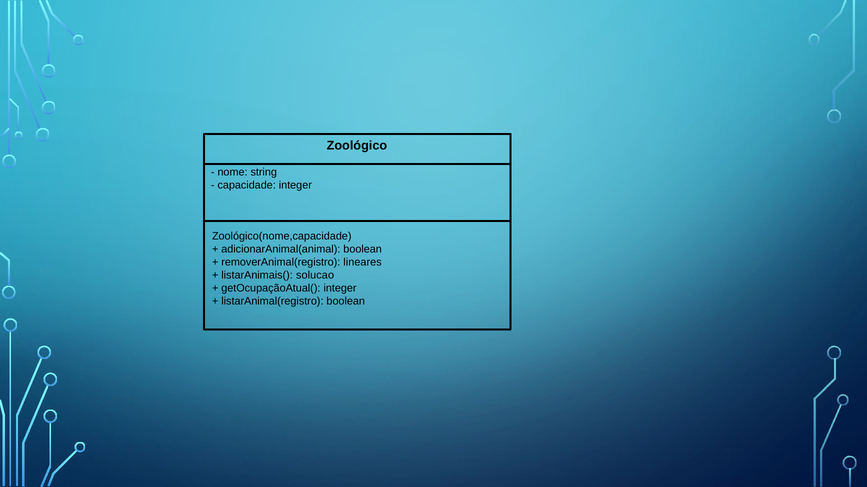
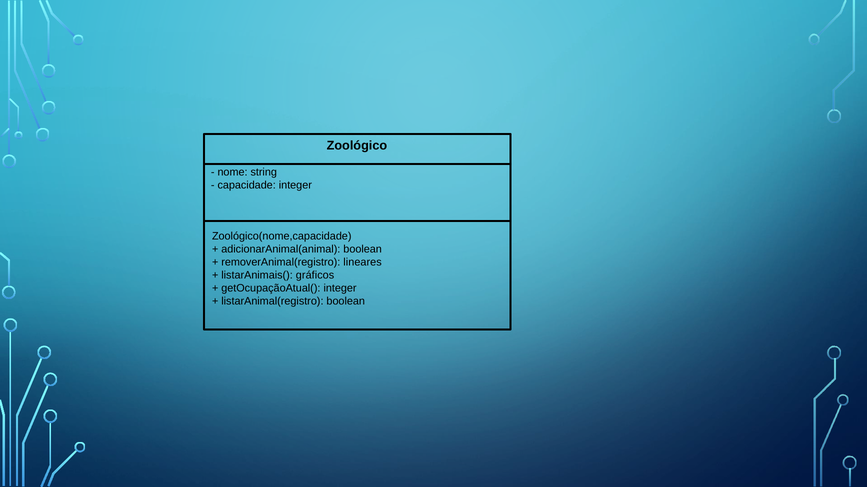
solucao: solucao -> gráficos (315, 276)
